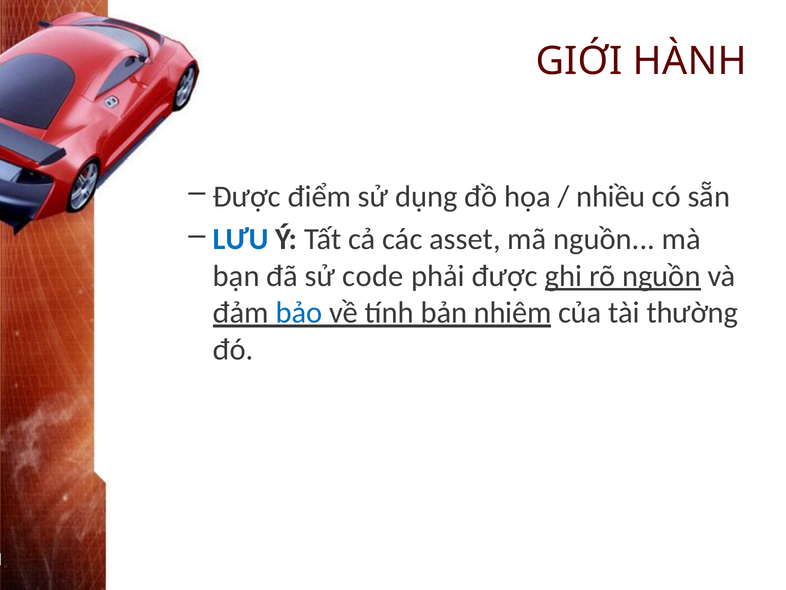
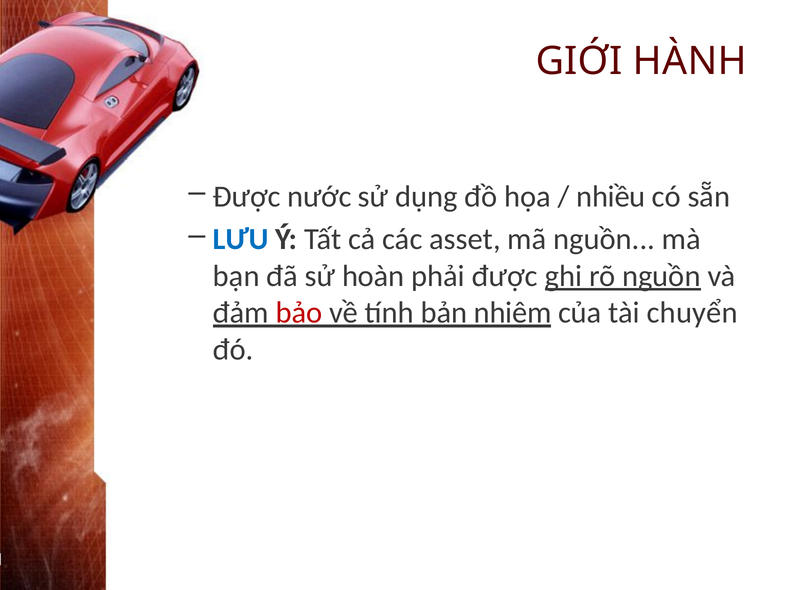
điểm: điểm -> nước (320, 196)
code: code -> hoàn (373, 276)
bảo colour: blue -> red (299, 313)
thường: thường -> chuyển (692, 313)
